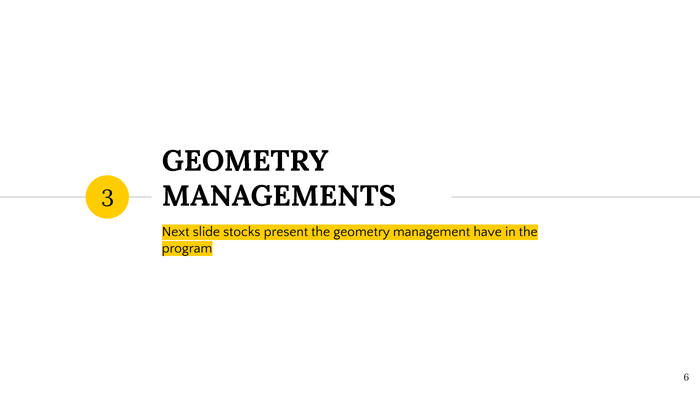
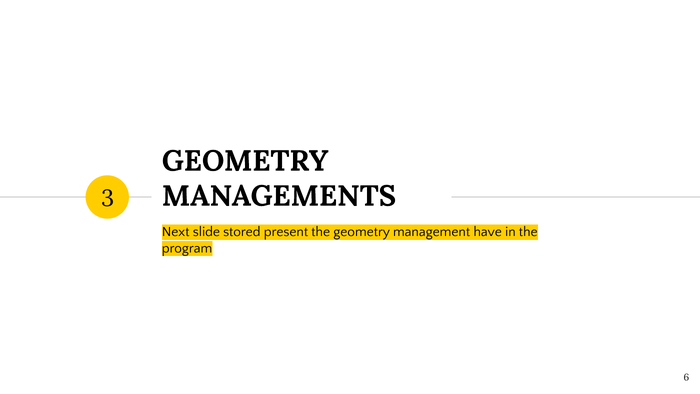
stocks: stocks -> stored (242, 232)
